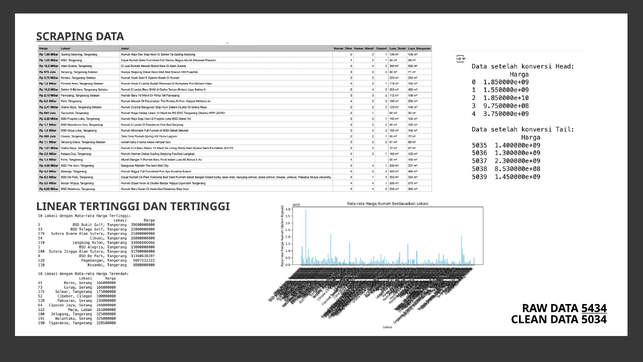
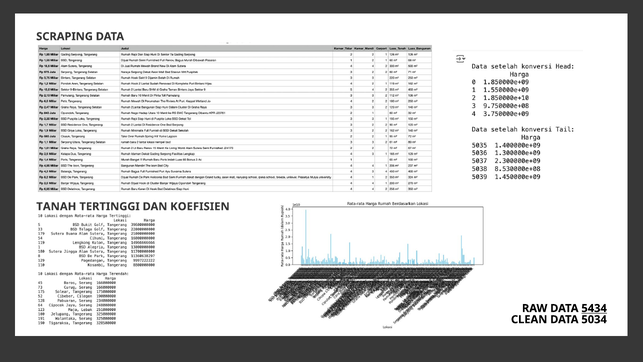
SCRAPING underline: present -> none (65, 36)
LINEAR: LINEAR -> TANAH (56, 206)
DAN TERTINGGI: TERTINGGI -> KOEFISIEN (200, 206)
